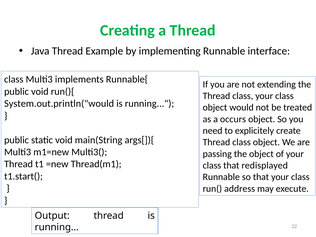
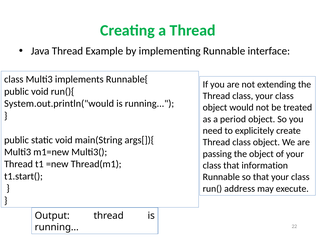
occurs: occurs -> period (233, 119)
redisplayed: redisplayed -> information (265, 165)
